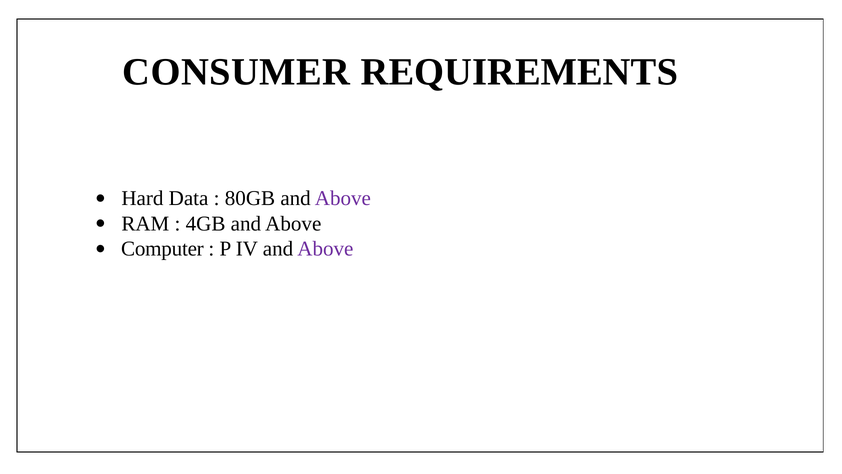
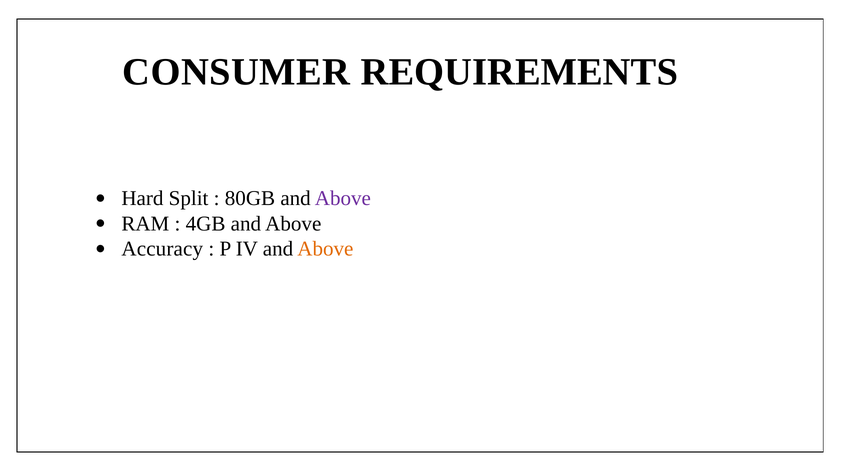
Data: Data -> Split (189, 198)
Computer: Computer -> Accuracy (162, 249)
Above colour: purple -> orange (325, 249)
